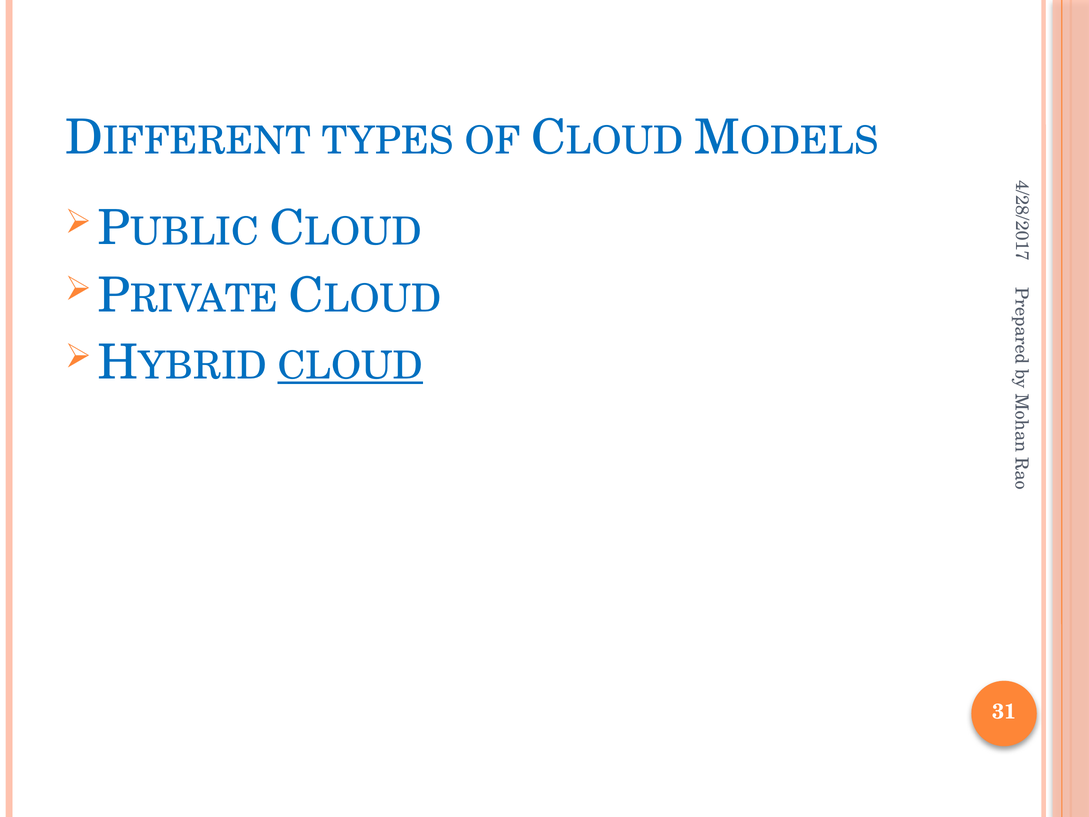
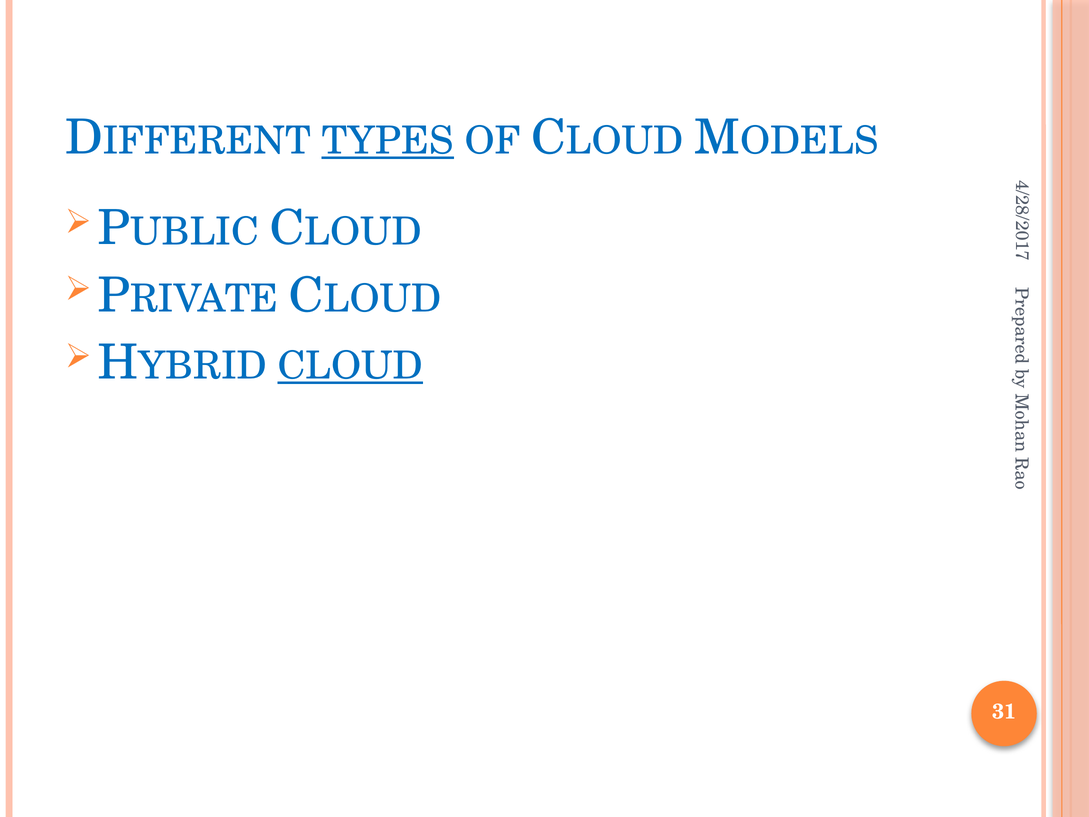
TYPES underline: none -> present (388, 141)
